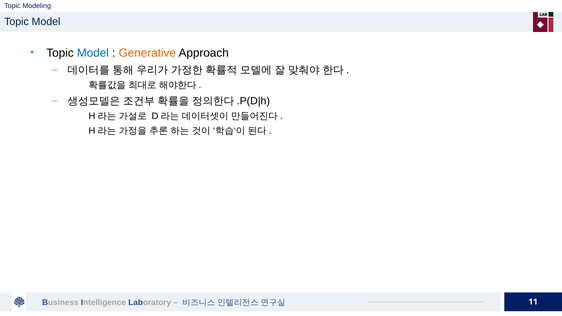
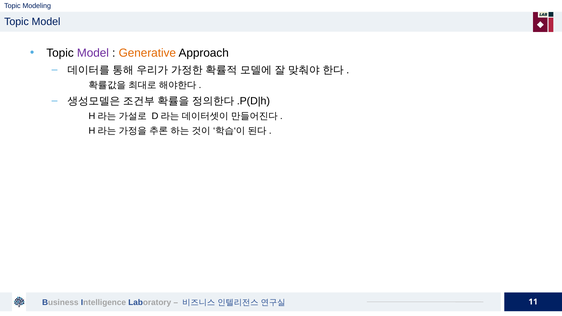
Model colour: blue -> purple (93, 53)
